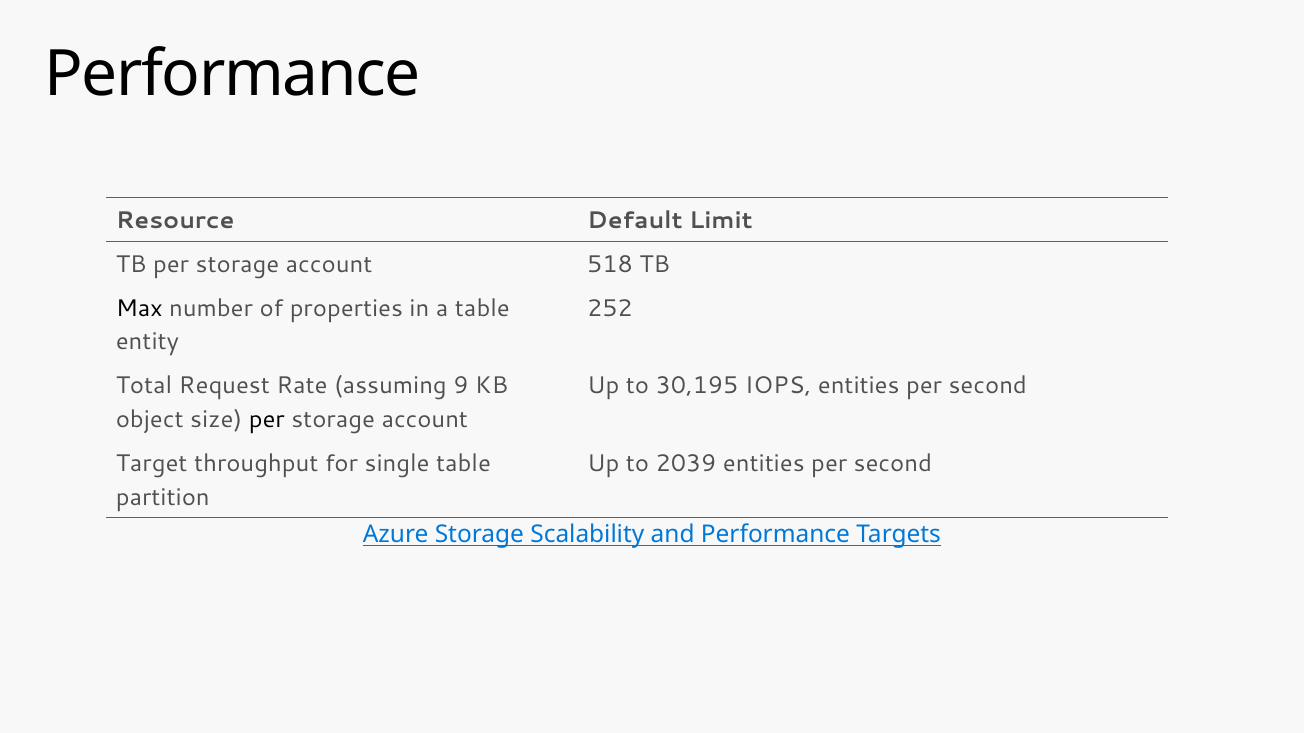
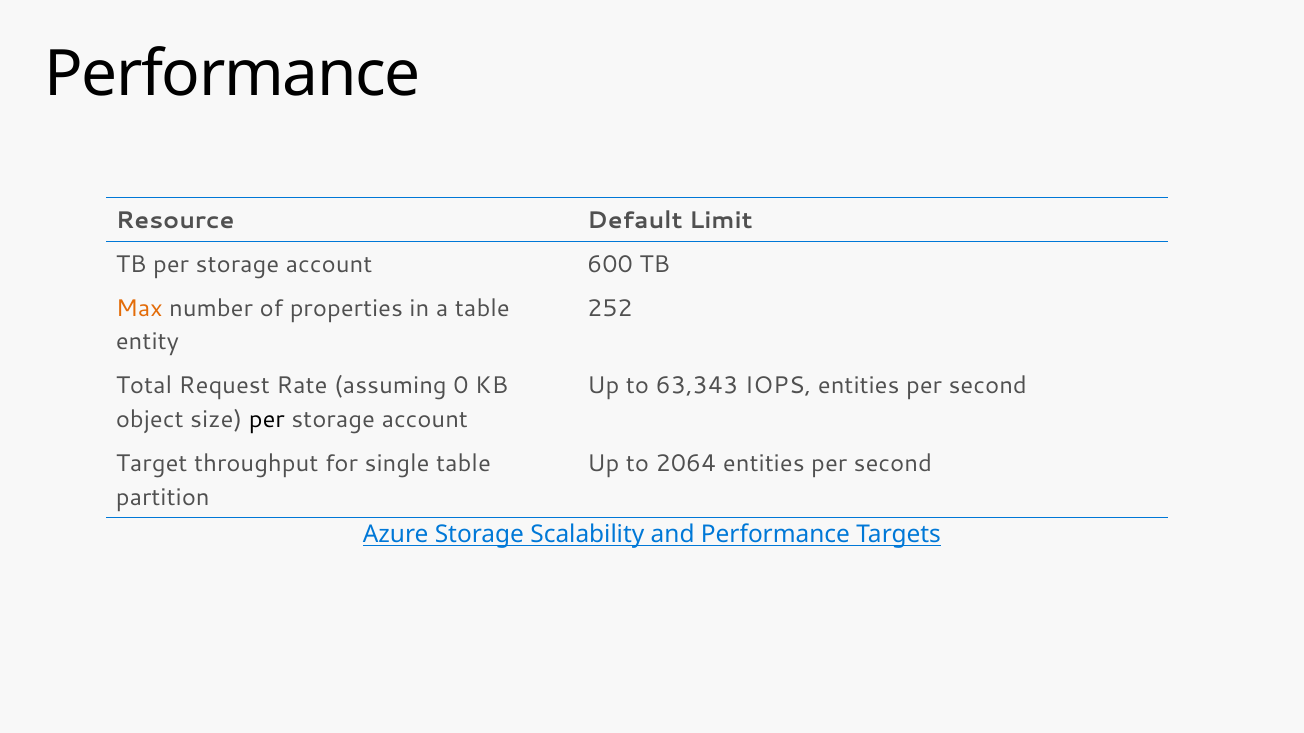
518: 518 -> 600 (610, 265)
Max colour: black -> orange (139, 308)
9: 9 -> 0 (461, 386)
30,195: 30,195 -> 63,343 (697, 386)
2039: 2039 -> 2064 (686, 464)
